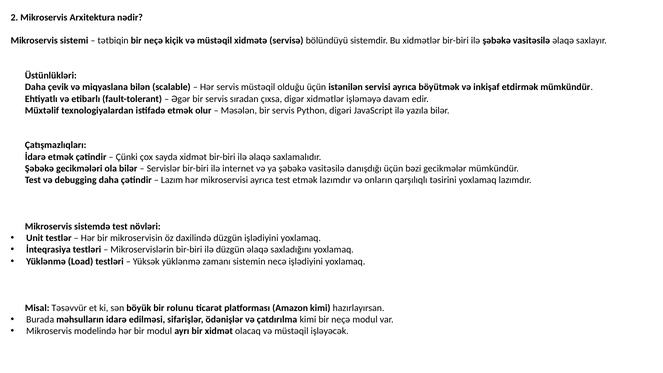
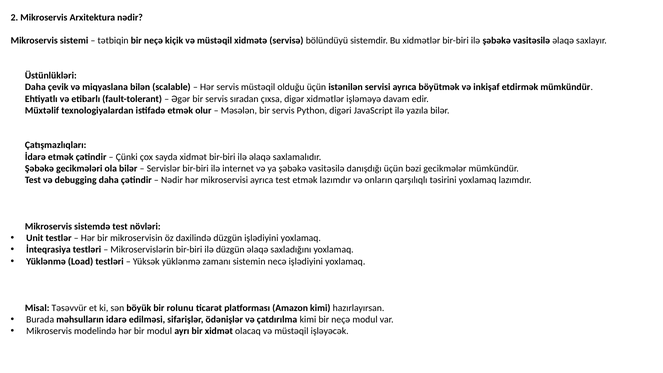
Lazım: Lazım -> Nədir (172, 180)
